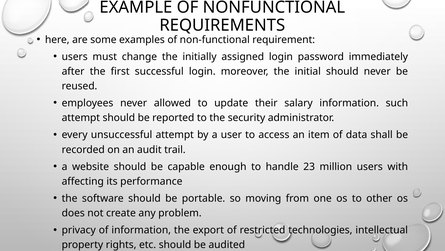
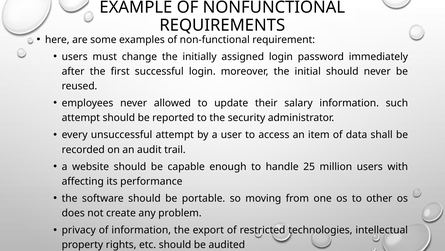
23: 23 -> 25 (309, 166)
